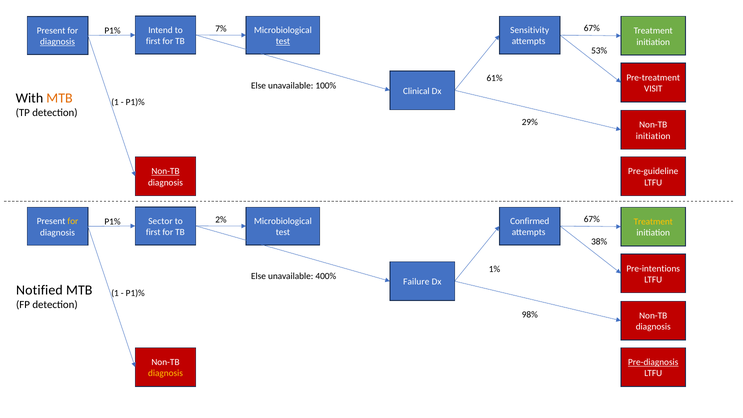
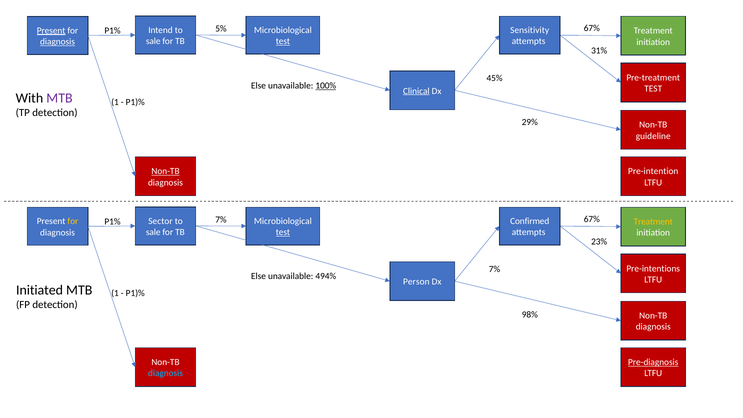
7%: 7% -> 5% (221, 29)
Present underline: none -> present (51, 30)
first: first -> sale (153, 41)
53%: 53% -> 31% (599, 51)
61%: 61% -> 45% (495, 78)
100% underline: none -> present (326, 86)
VISIT: VISIT -> TEST (653, 89)
Clinical underline: none -> present (416, 91)
MTB colour: orange -> purple (59, 98)
initiation: initiation -> guideline (653, 136)
Pre-guideline: Pre-guideline -> Pre-intention (653, 171)
2%: 2% -> 7% (221, 220)
first: first -> sale (153, 232)
test underline: none -> present (283, 232)
38%: 38% -> 23% (599, 242)
1%: 1% -> 7% (495, 269)
400%: 400% -> 494% (326, 276)
Failure: Failure -> Person (416, 282)
Notified: Notified -> Initiated (40, 290)
diagnosis colour: yellow -> light blue (165, 373)
